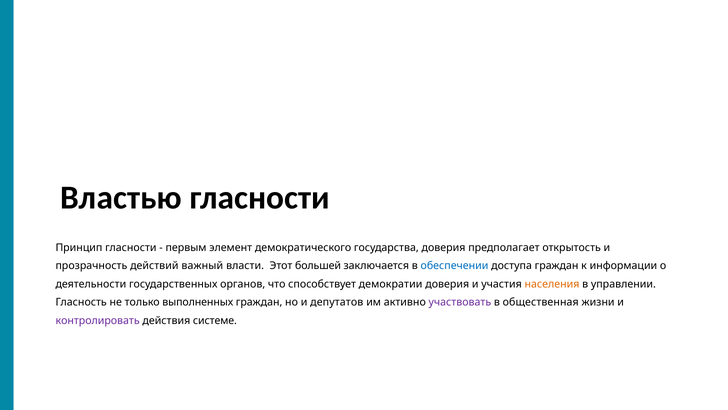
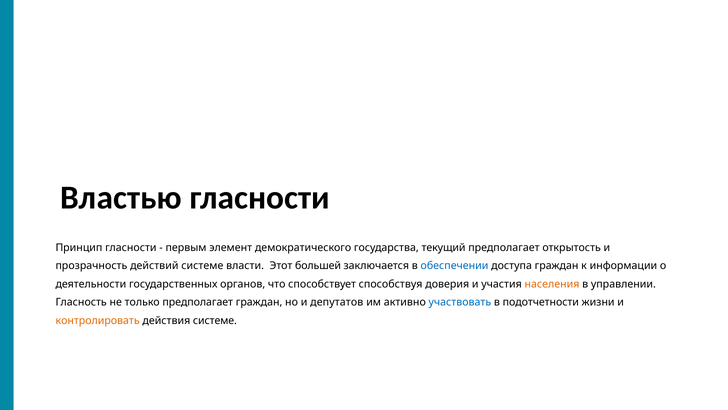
государства доверия: доверия -> текущий (444, 247)
действий важный: важный -> системе (202, 266)
демократии: демократии -> способствуя (391, 284)
только выполненных: выполненных -> предполагает (198, 302)
участвовать colour: purple -> blue (460, 302)
общественная: общественная -> подотчетности (541, 302)
контролировать colour: purple -> orange (98, 320)
